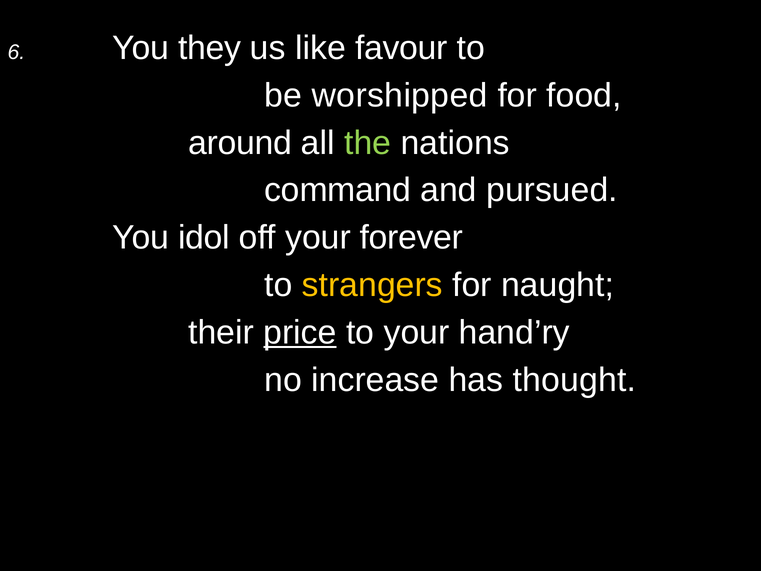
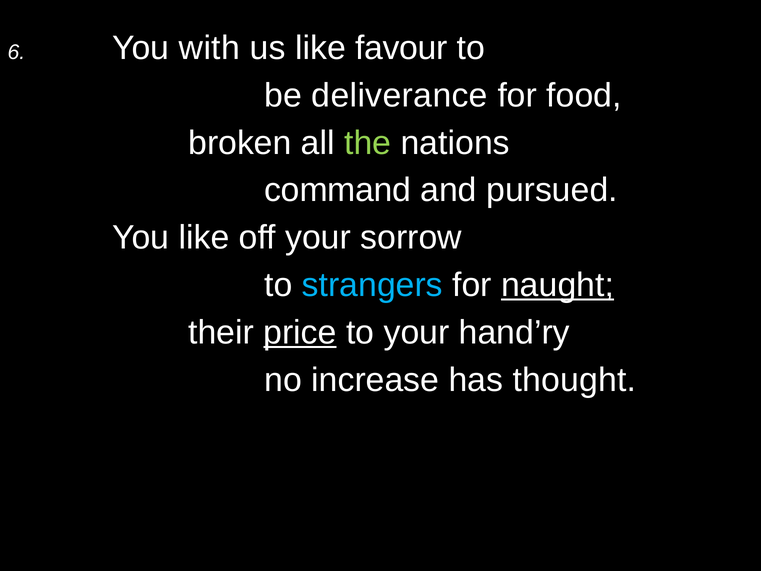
they: they -> with (209, 48)
worshipped: worshipped -> deliverance (400, 95)
around: around -> broken (240, 143)
You idol: idol -> like (204, 238)
forever: forever -> sorrow (411, 238)
strangers colour: yellow -> light blue (372, 285)
naught underline: none -> present (558, 285)
